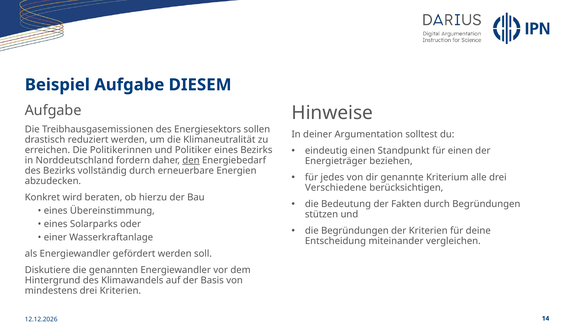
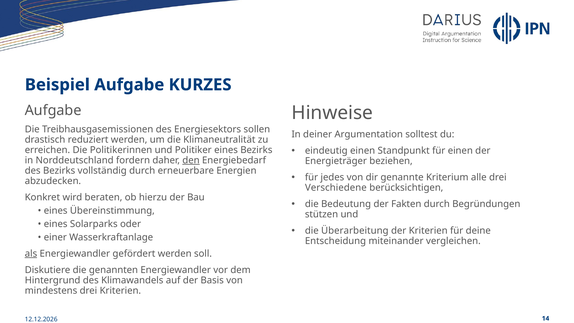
DIESEM: DIESEM -> KURZES (200, 85)
die Begründungen: Begründungen -> Überarbeitung (355, 231)
als underline: none -> present (31, 254)
